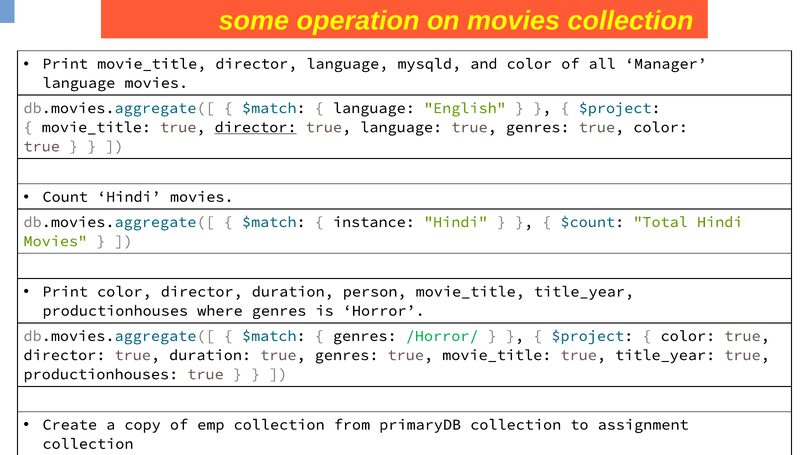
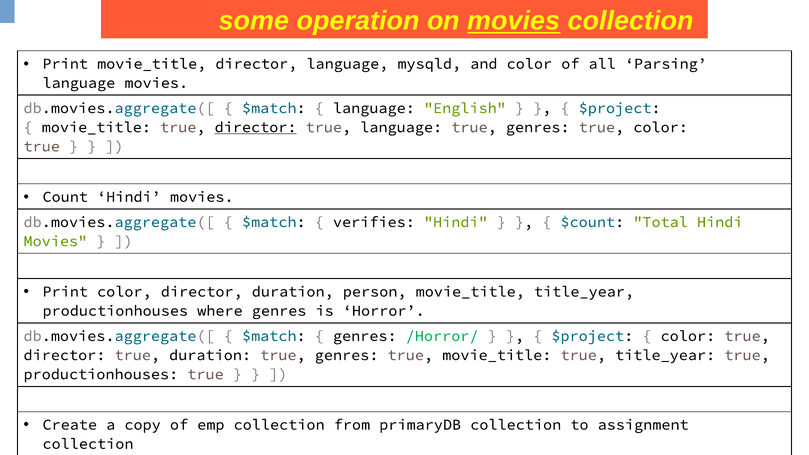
movies underline: none -> present (514, 21)
Manager: Manager -> Parsing (666, 64)
instance: instance -> verifies (374, 222)
